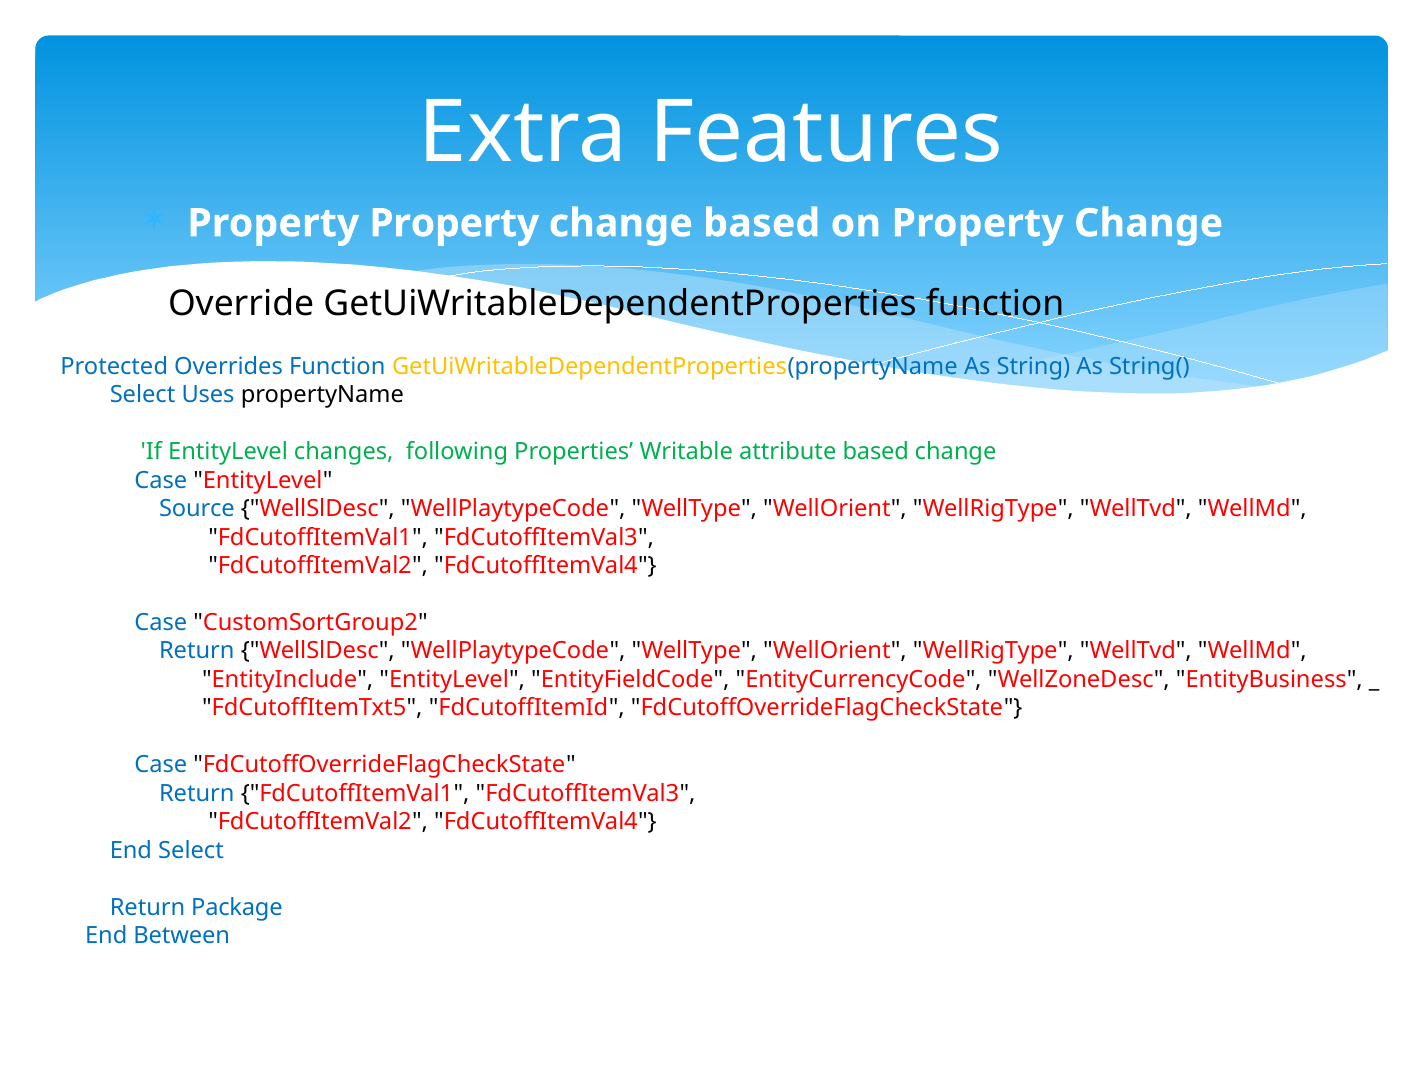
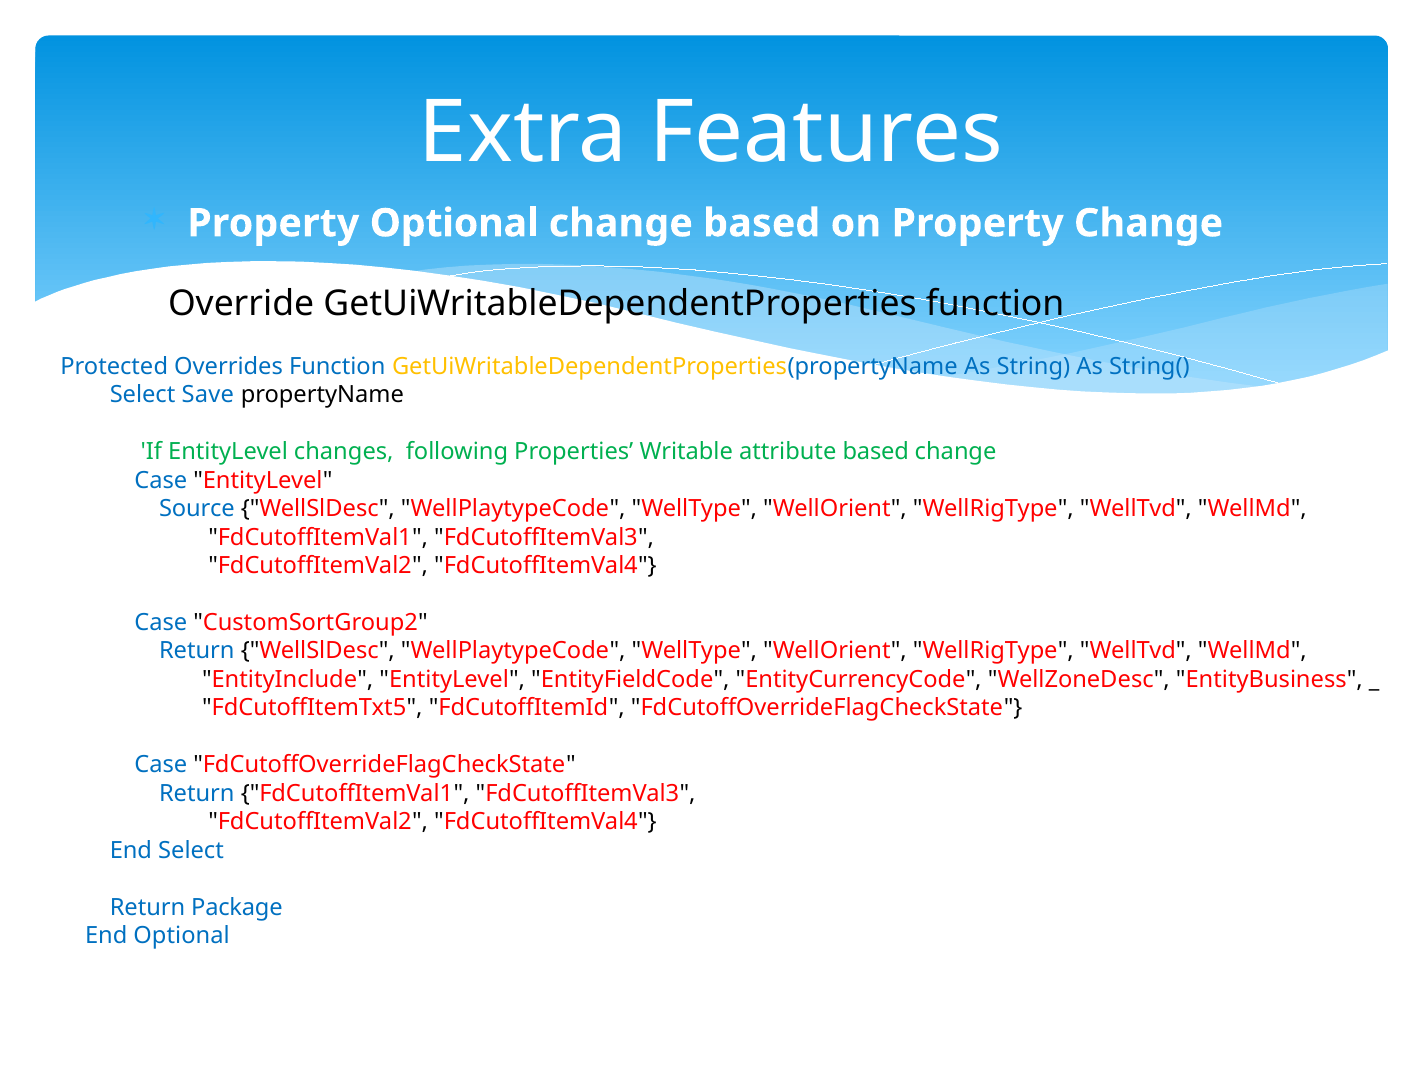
Property Property: Property -> Optional (454, 223)
Uses: Uses -> Save (208, 395)
End Between: Between -> Optional (182, 935)
